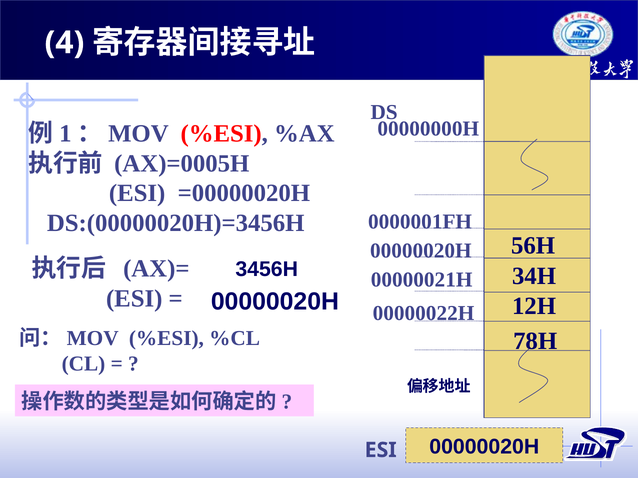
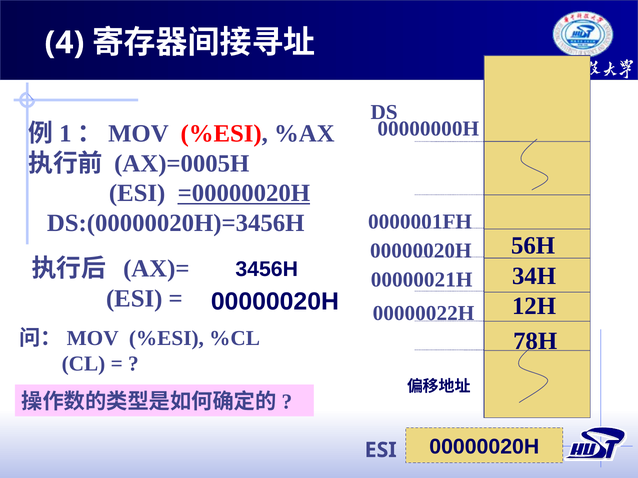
=00000020H underline: none -> present (244, 194)
